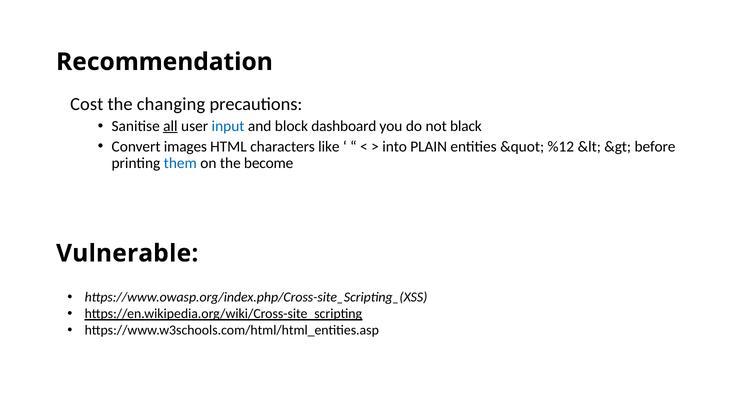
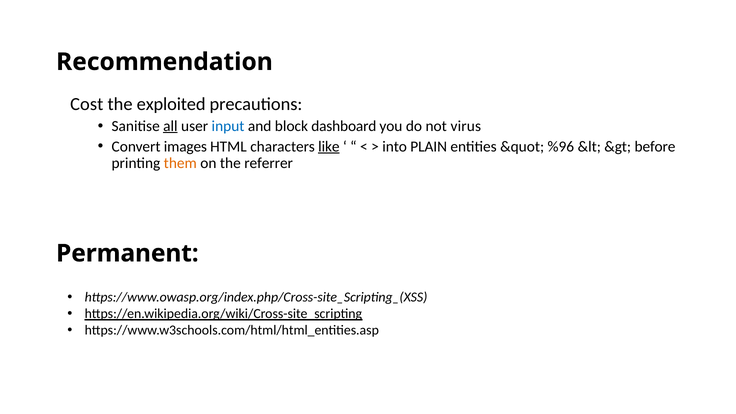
changing: changing -> exploited (171, 104)
black: black -> virus (466, 126)
like underline: none -> present (329, 146)
%12: %12 -> %96 (561, 146)
them colour: blue -> orange (180, 163)
become: become -> referrer (269, 163)
Vulnerable: Vulnerable -> Permanent (127, 253)
